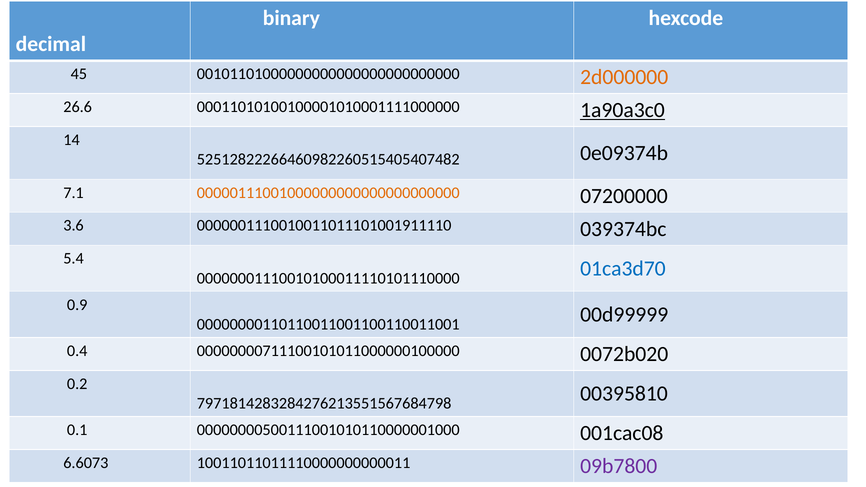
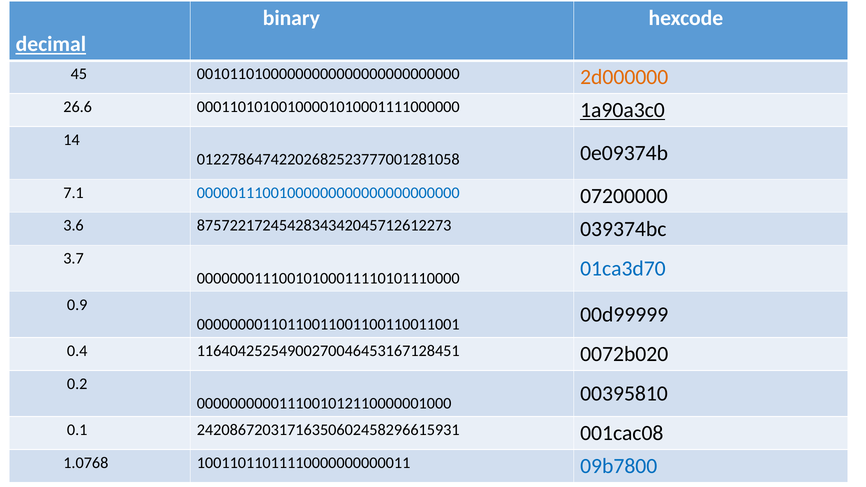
decimal underline: none -> present (51, 44)
52512822266460982260515405407482: 52512822266460982260515405407482 -> 01227864742202682523777001281058 (328, 160)
00000111001000000000000000000000 colour: orange -> blue (328, 193)
0000001110010011011101001911110: 0000001110010011011101001911110 -> 8757221724542834342045712612273 (324, 226)
5.4: 5.4 -> 3.7 (74, 259)
00000000711100101011000000100000: 00000000711100101011000000100000 -> 11640425254900270046453167128451 (328, 351)
7971814283284276213551567684798: 7971814283284276213551567684798 -> 0000000000111001012110000001000 (324, 404)
00000000500111001010110000001000: 00000000500111001010110000001000 -> 24208672031716350602458296615931 (328, 430)
6.6073: 6.6073 -> 1.0768 (86, 463)
09b7800 colour: purple -> blue (619, 466)
